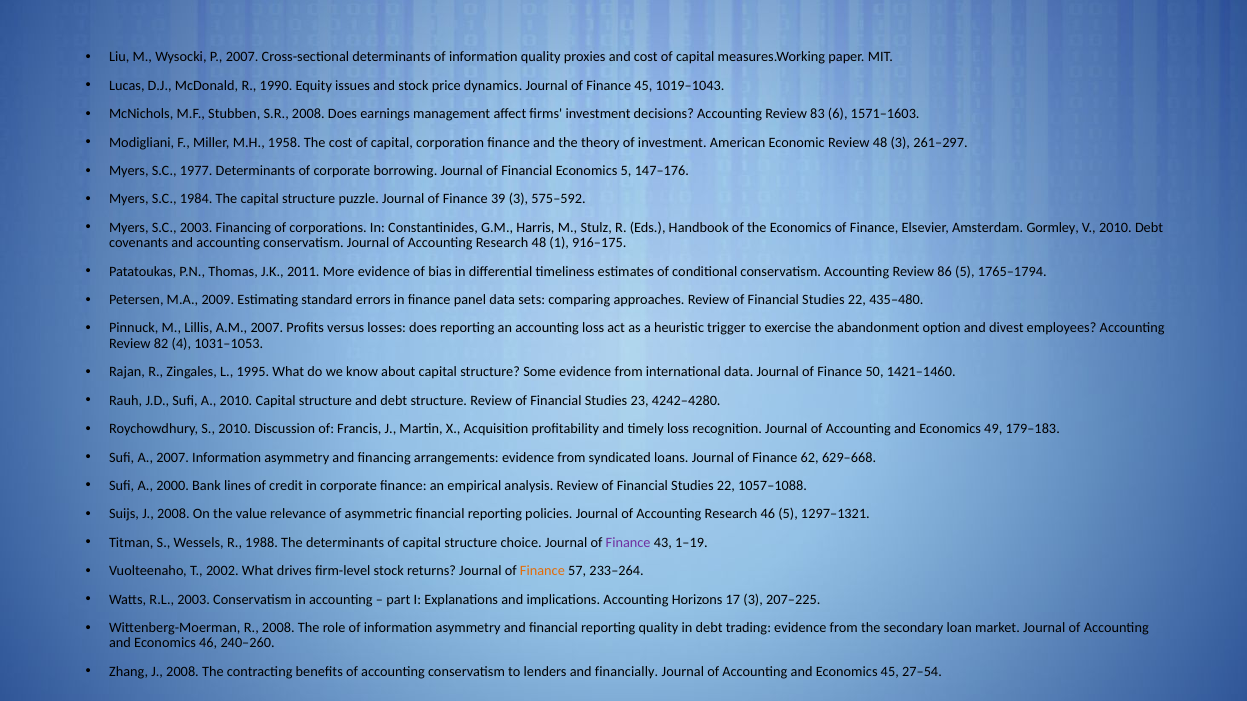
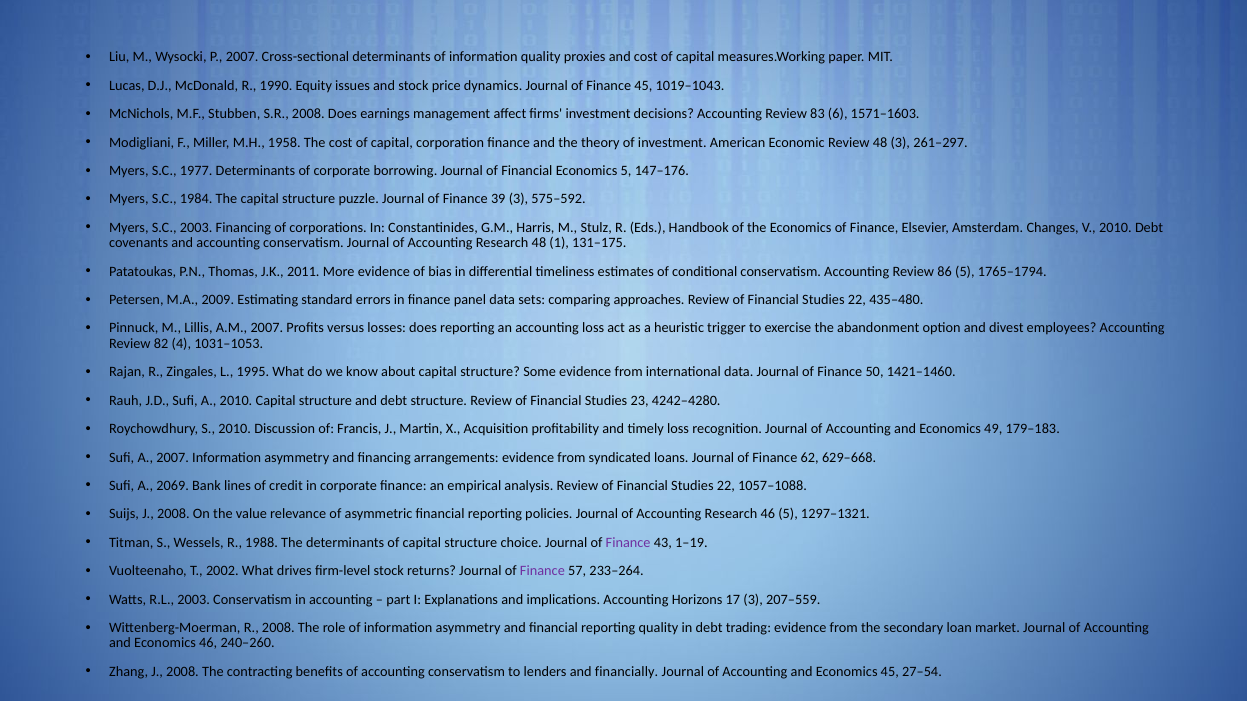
Gormley: Gormley -> Changes (1053, 228)
916–175: 916–175 -> 131–175 (599, 243)
2000: 2000 -> 2069 (173, 486)
Finance colour: orange -> purple (542, 571)
207–225: 207–225 -> 207–559 (793, 600)
